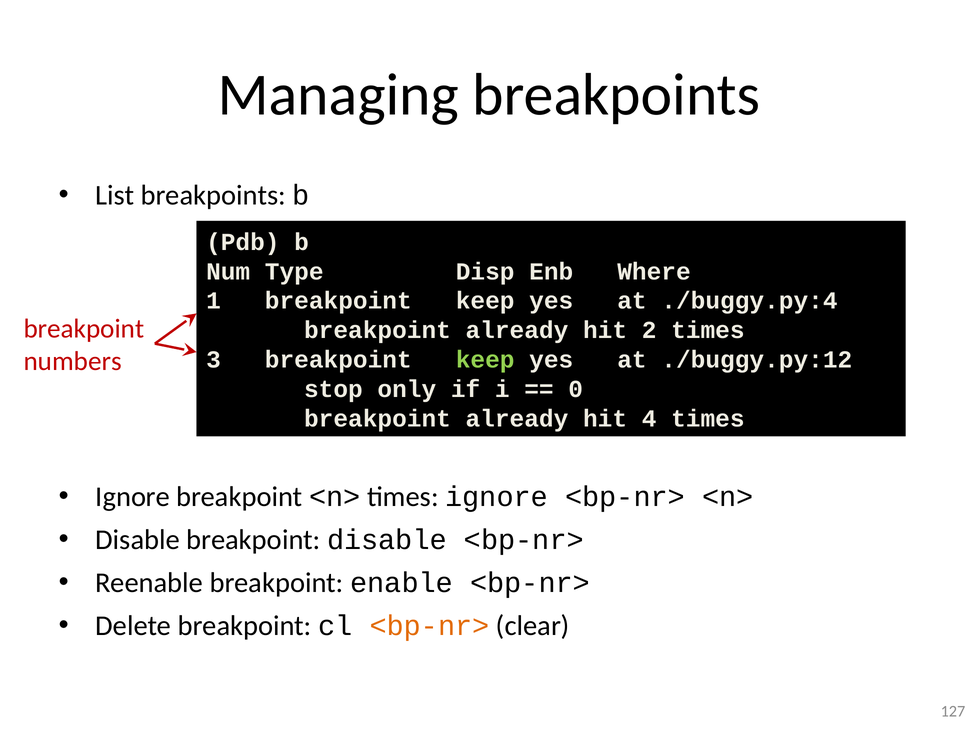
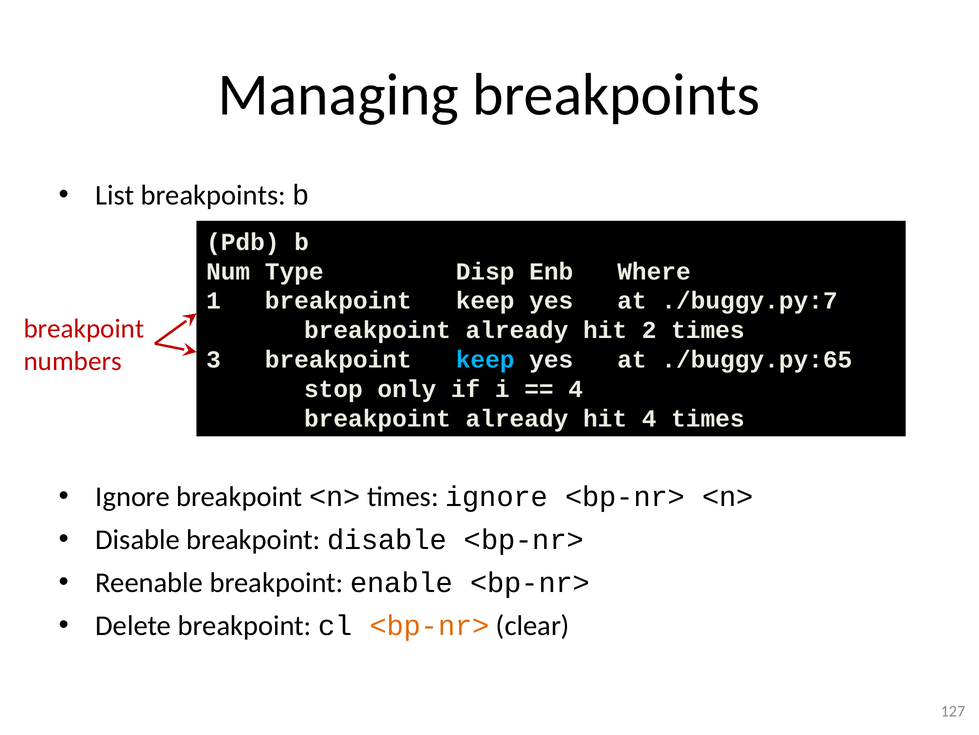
./buggy.py:4: ./buggy.py:4 -> ./buggy.py:7 (749, 301)
keep colour: light green -> light blue (485, 359)
./buggy.py:12: ./buggy.py:12 -> ./buggy.py:65 (757, 359)
0: 0 -> 4 (576, 389)
